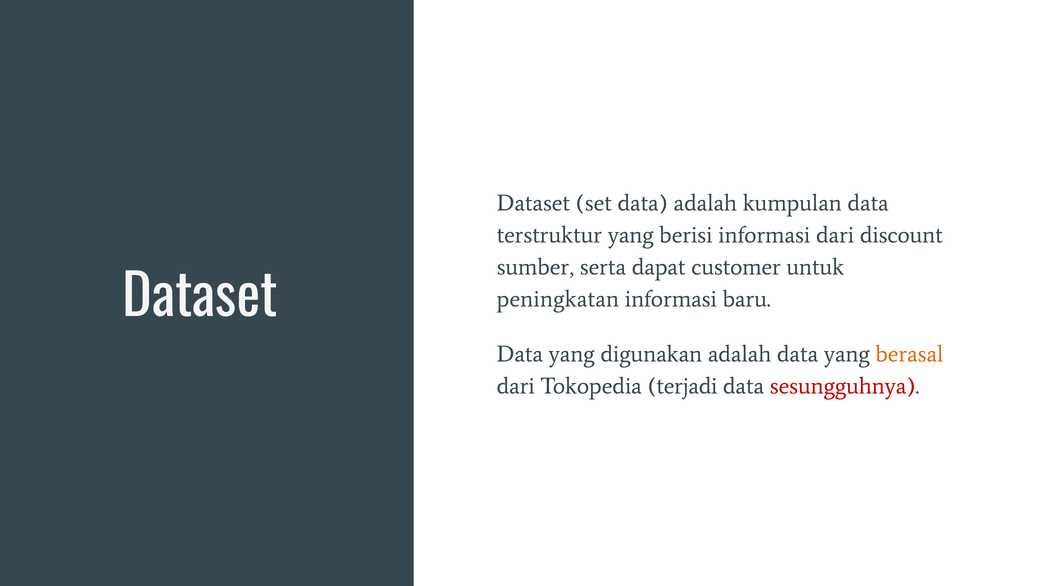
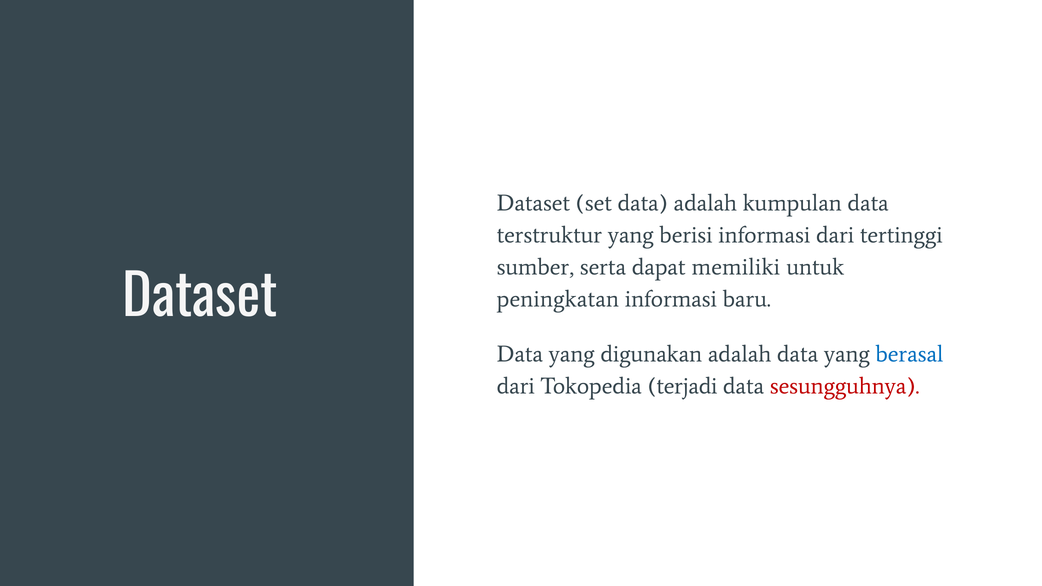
discount: discount -> tertinggi (901, 235)
customer: customer -> memiliki (736, 267)
berasal colour: orange -> blue (909, 354)
